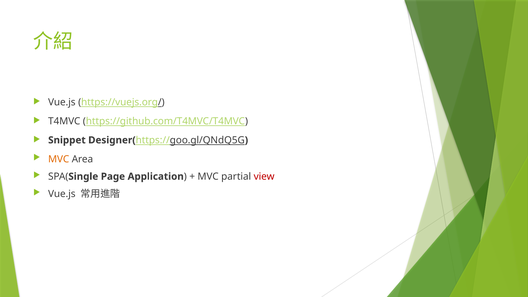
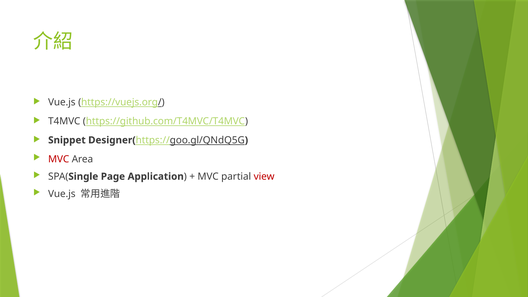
MVC colour: orange -> red (59, 159)
